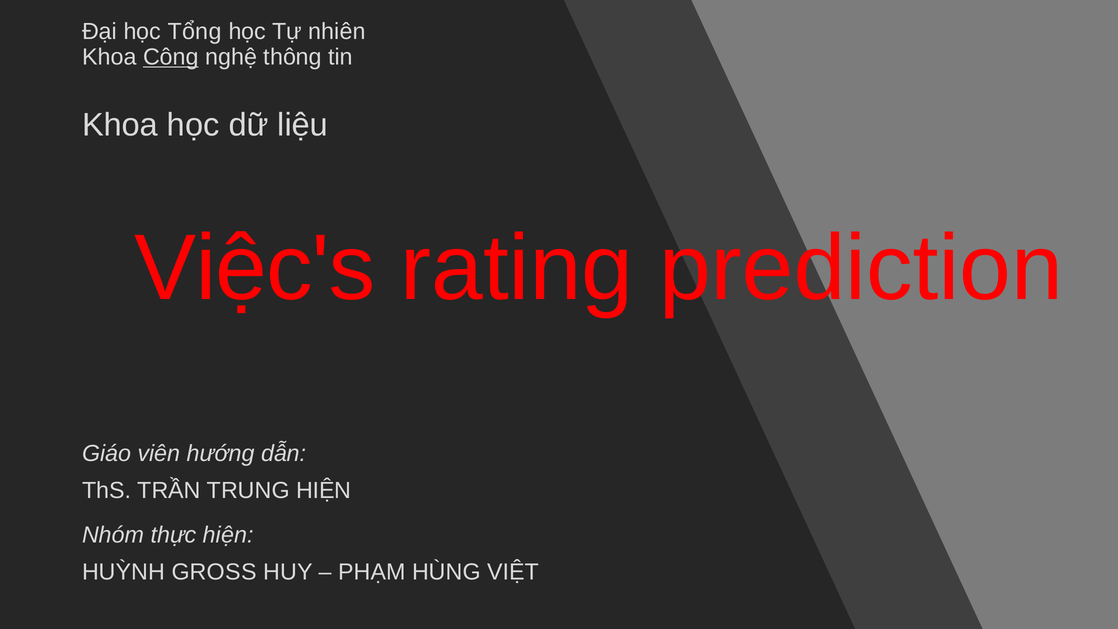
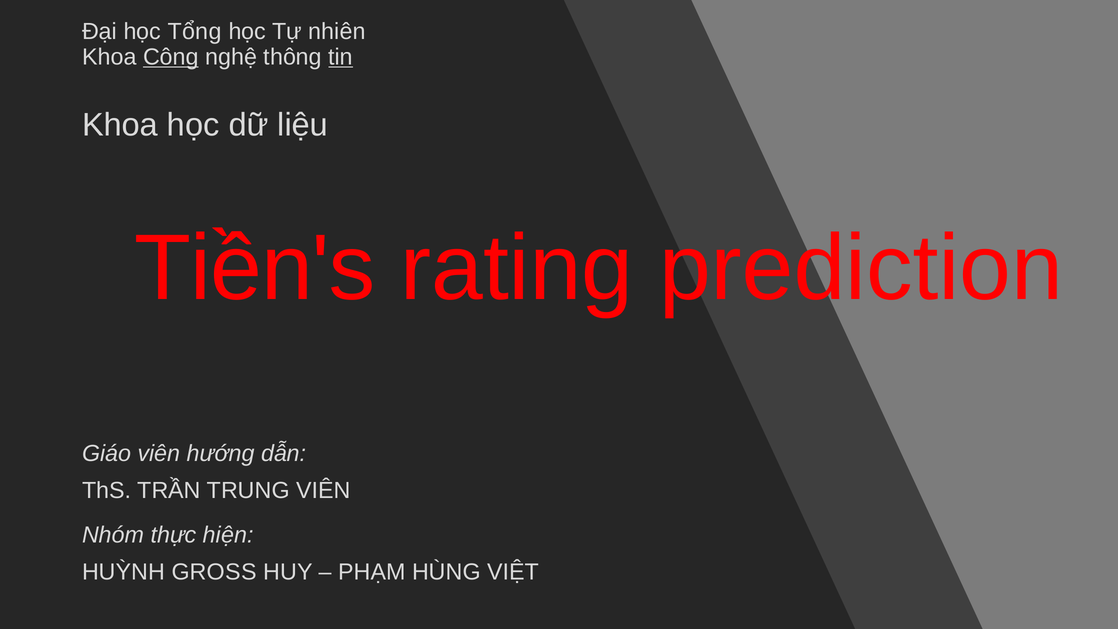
tin underline: none -> present (341, 57)
Việc's: Việc's -> Tiền's (255, 268)
TRUNG HIỆN: HIỆN -> VIÊN (324, 490)
